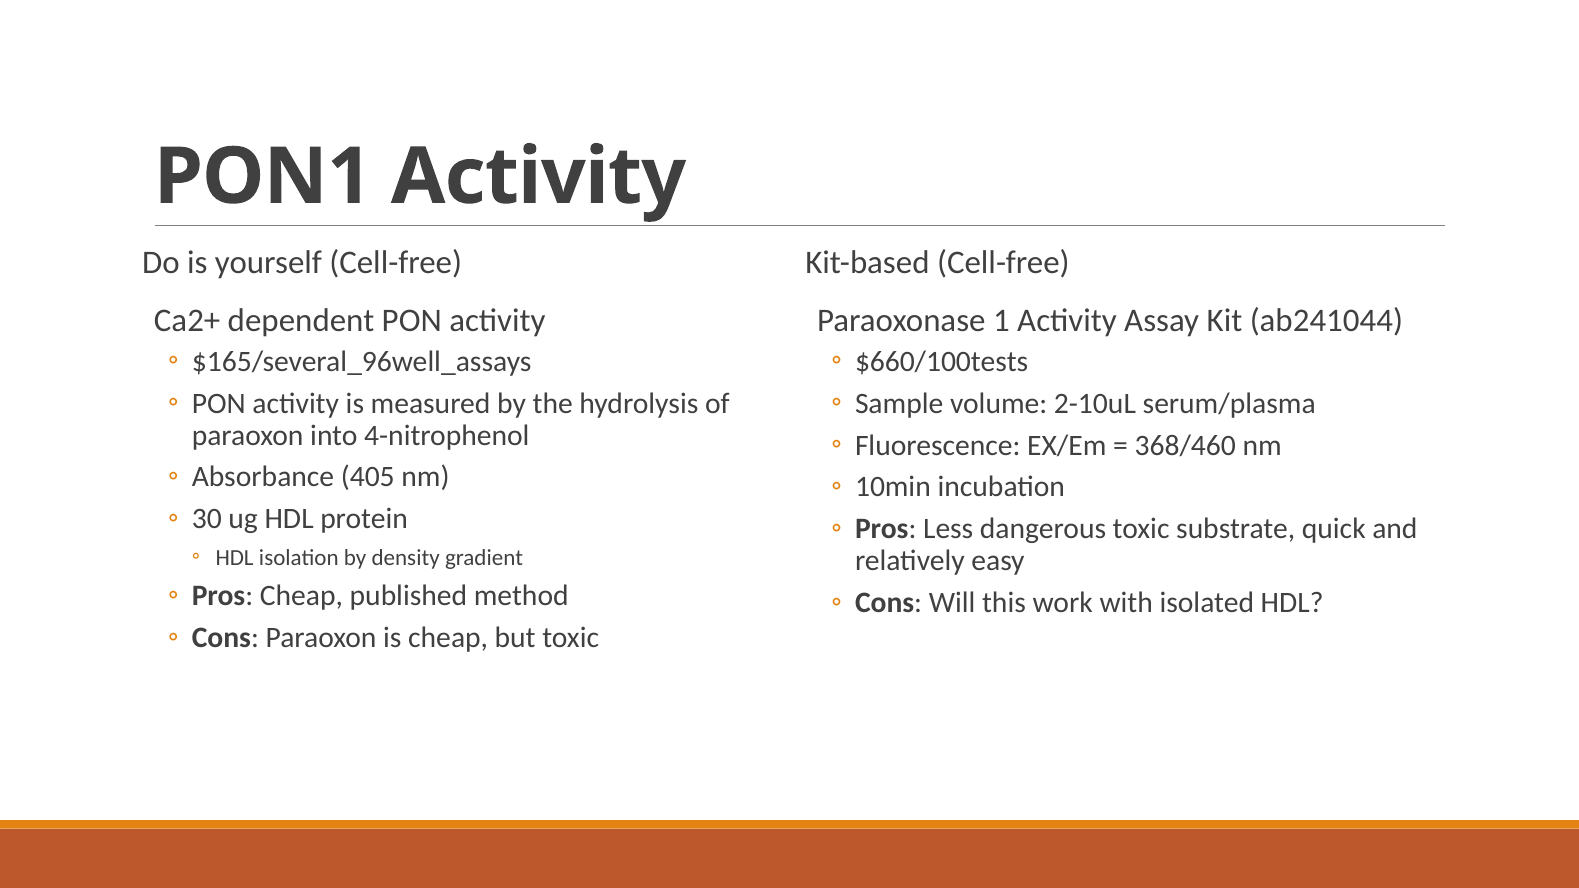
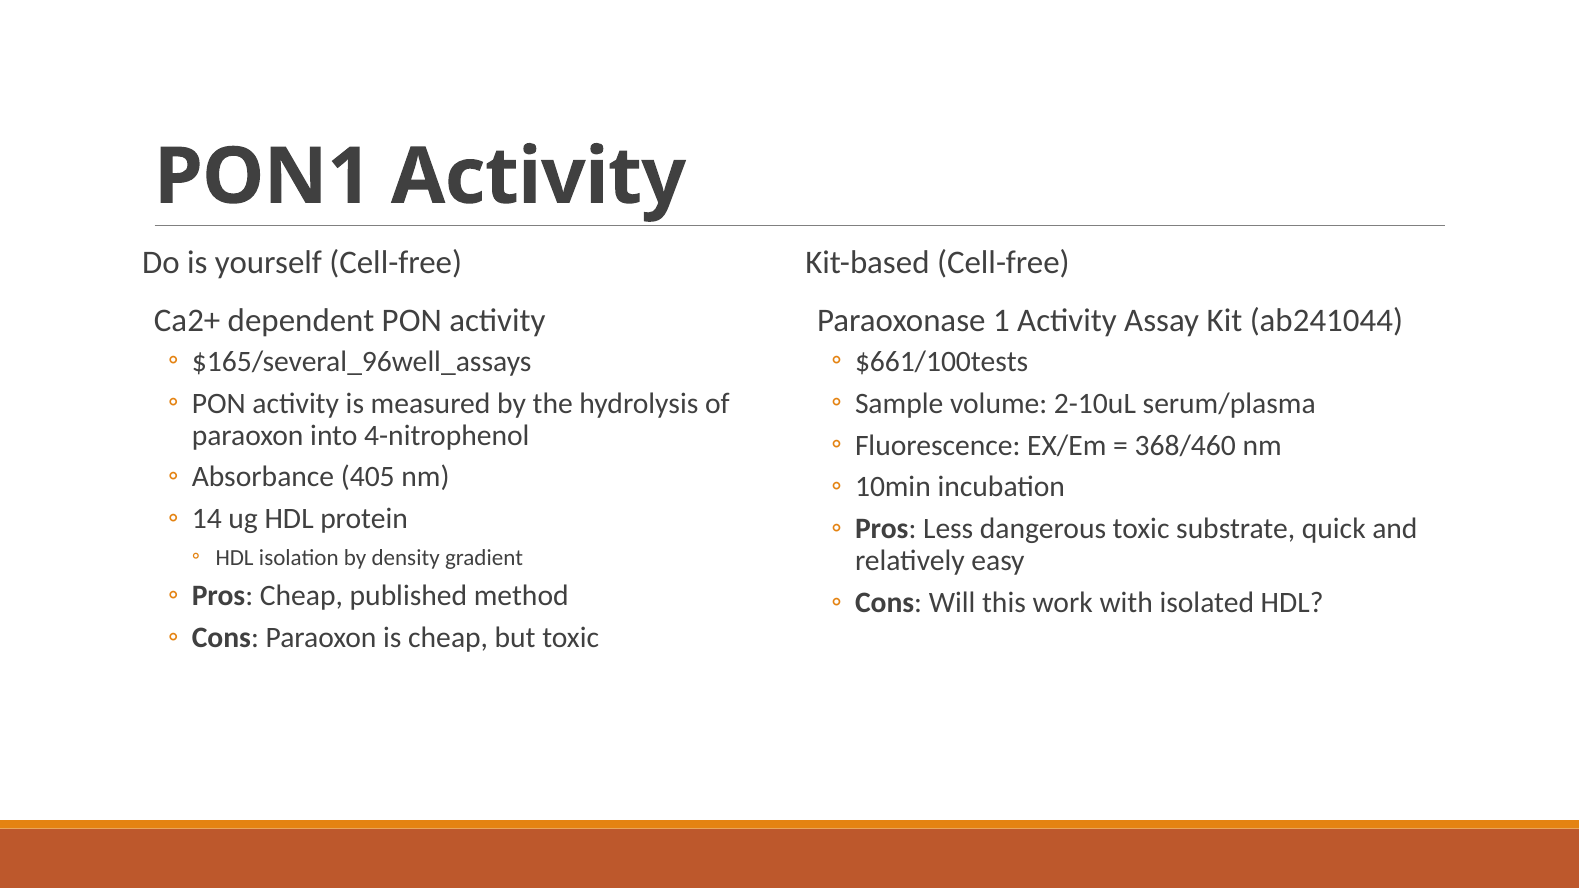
$660/100tests: $660/100tests -> $661/100tests (942, 362)
30: 30 -> 14 (207, 519)
